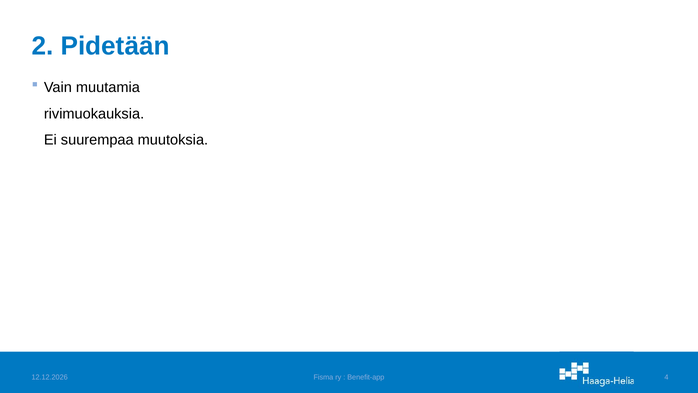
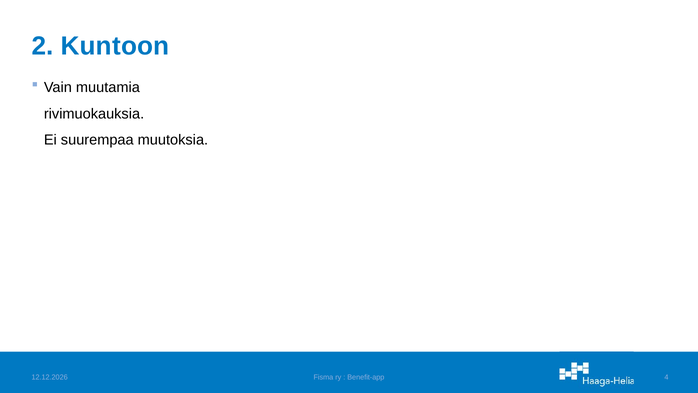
Pidetään: Pidetään -> Kuntoon (115, 46)
